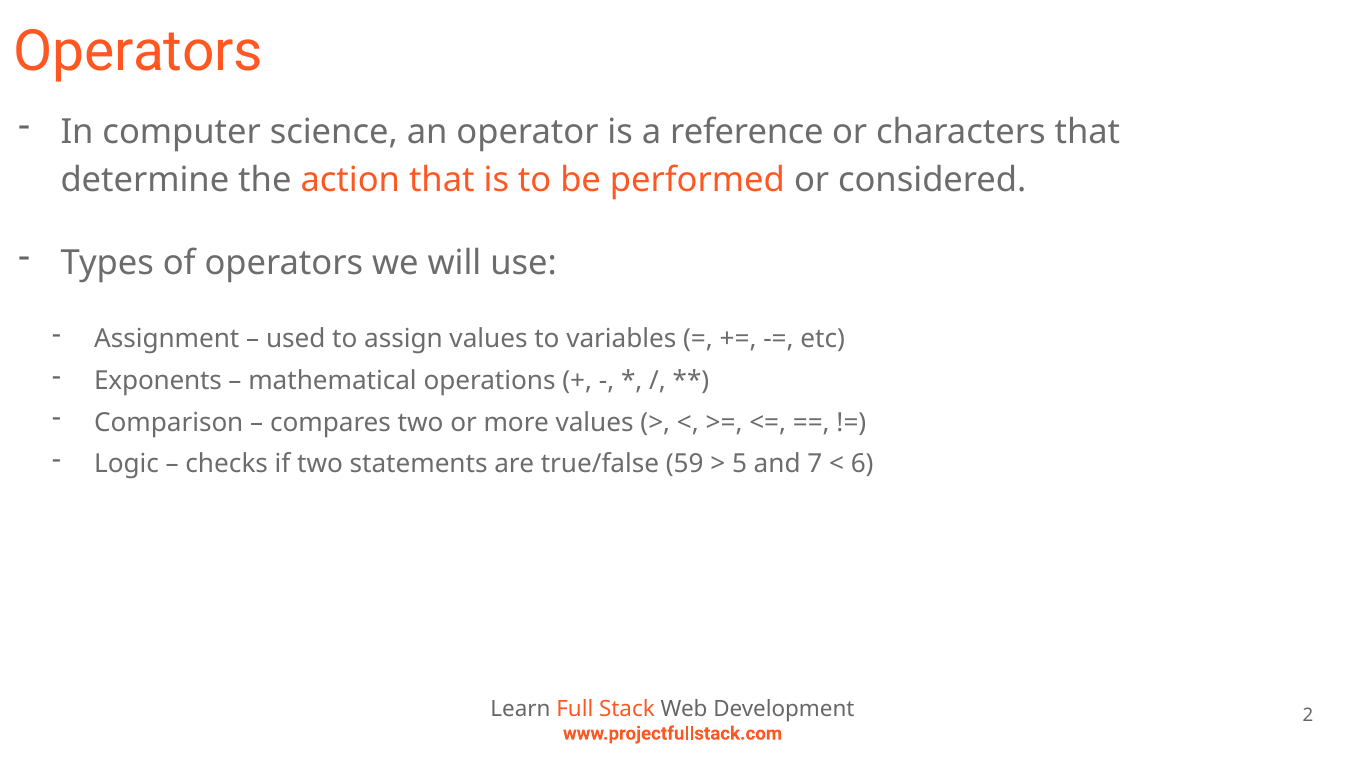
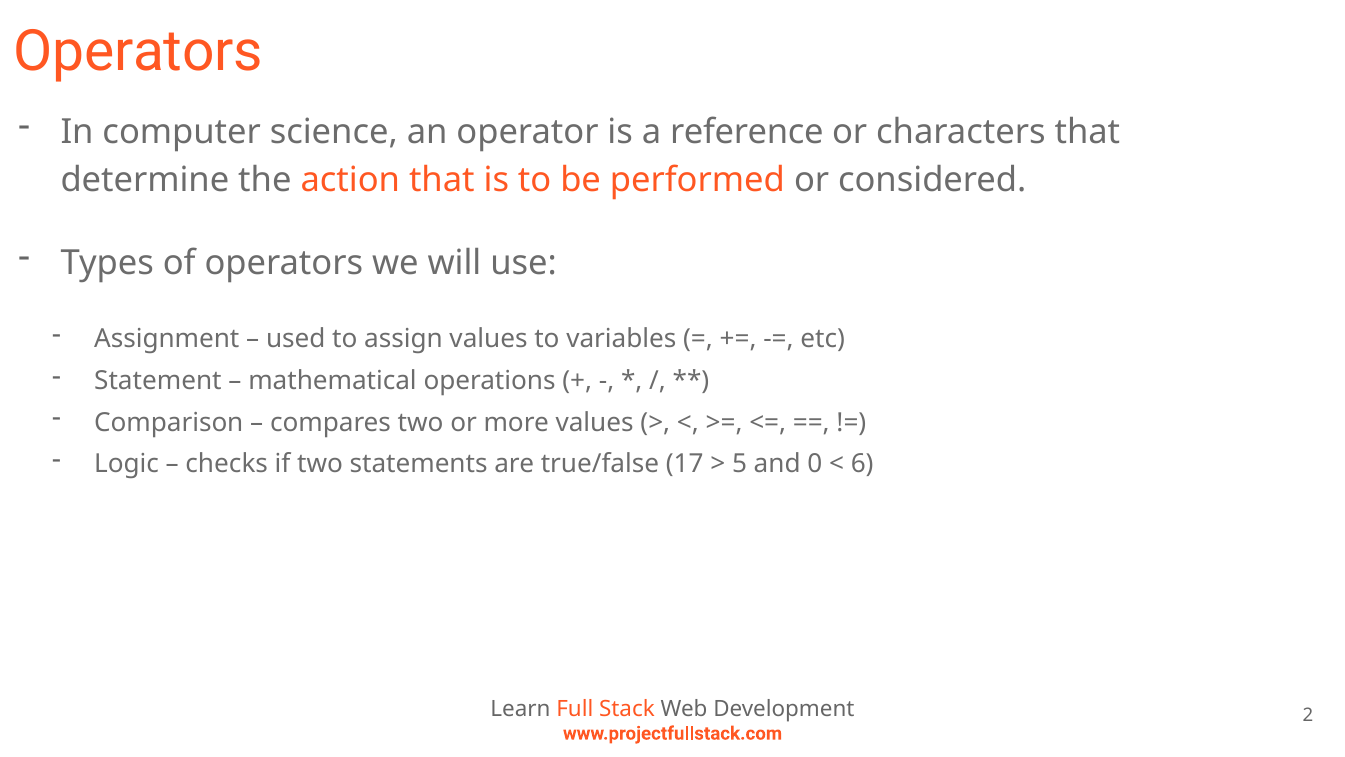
Exponents: Exponents -> Statement (158, 381)
59: 59 -> 17 (685, 464)
7: 7 -> 0 (815, 464)
